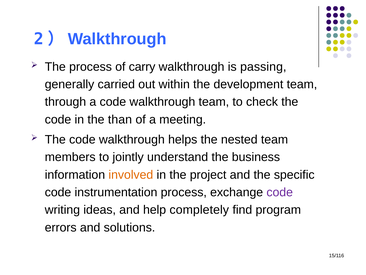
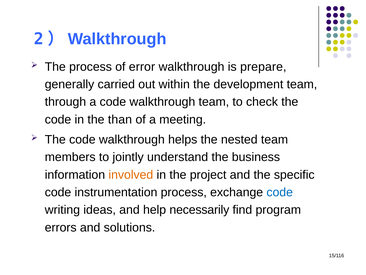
carry: carry -> error (142, 67)
passing: passing -> prepare (263, 67)
code colour: purple -> blue (280, 192)
completely: completely -> necessarily (199, 210)
